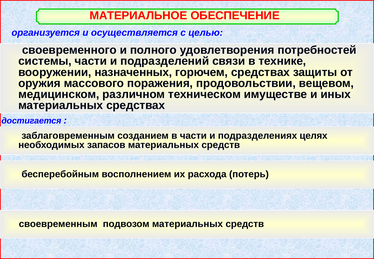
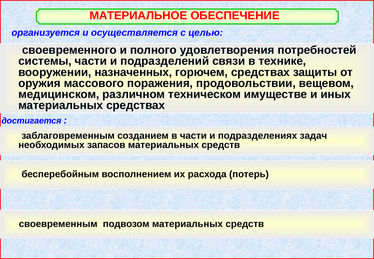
целях: целях -> задач (313, 136)
